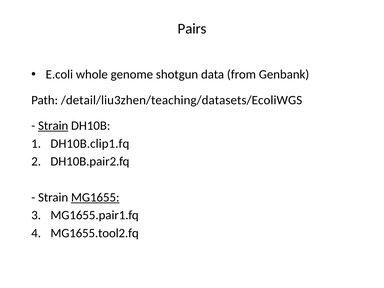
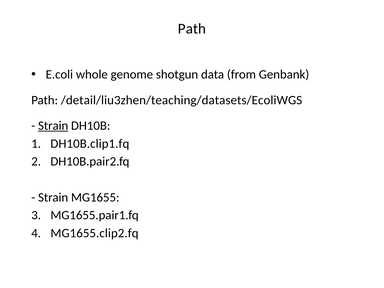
Pairs: Pairs -> Path (192, 29)
MG1655 underline: present -> none (95, 197)
MG1655.tool2.fq: MG1655.tool2.fq -> MG1655.clip2.fq (95, 233)
